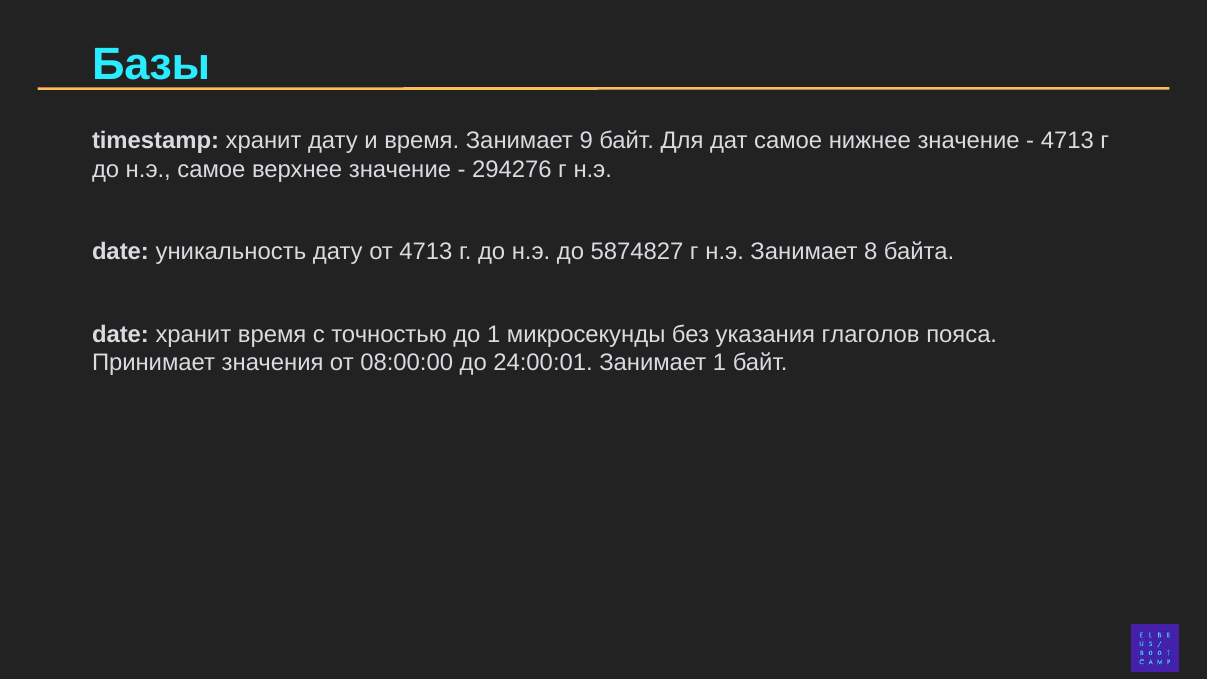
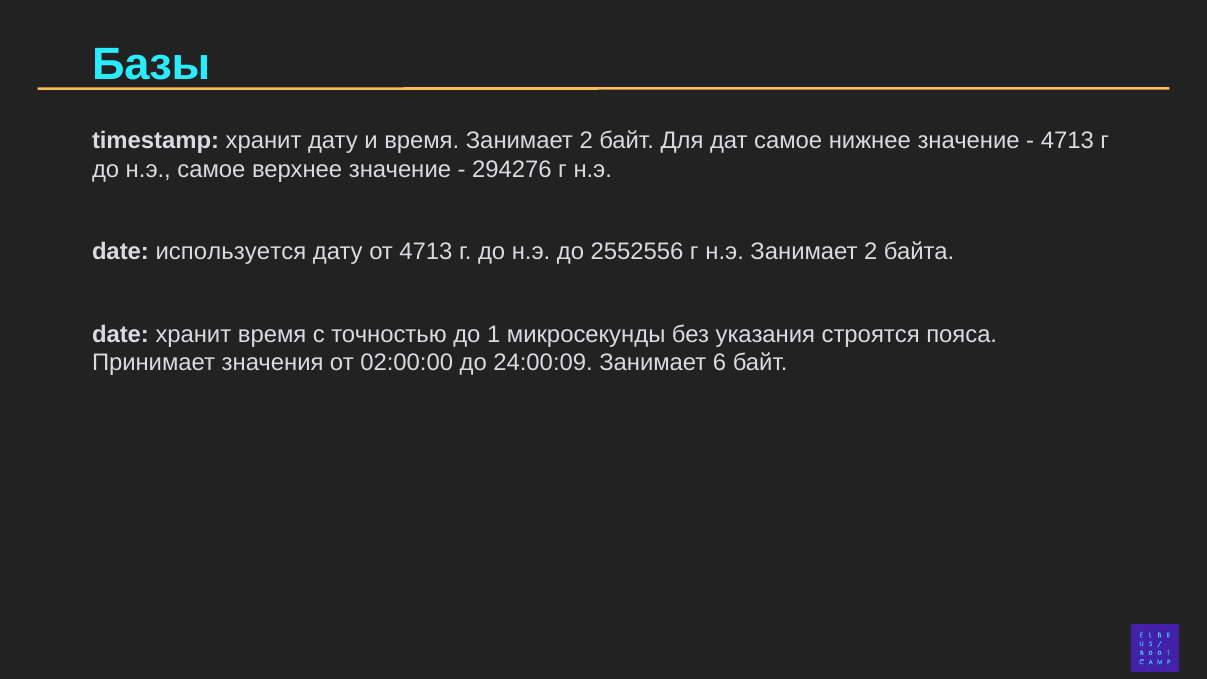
время Занимает 9: 9 -> 2 (586, 141)
уникальность: уникальность -> используется (231, 252)
5874827: 5874827 -> 2552556 (637, 252)
н.э Занимает 8: 8 -> 2 (871, 252)
глаголов: глаголов -> строятся (871, 334)
08:00:00: 08:00:00 -> 02:00:00 (407, 363)
24:00:01: 24:00:01 -> 24:00:09 (543, 363)
Занимает 1: 1 -> 6 (720, 363)
